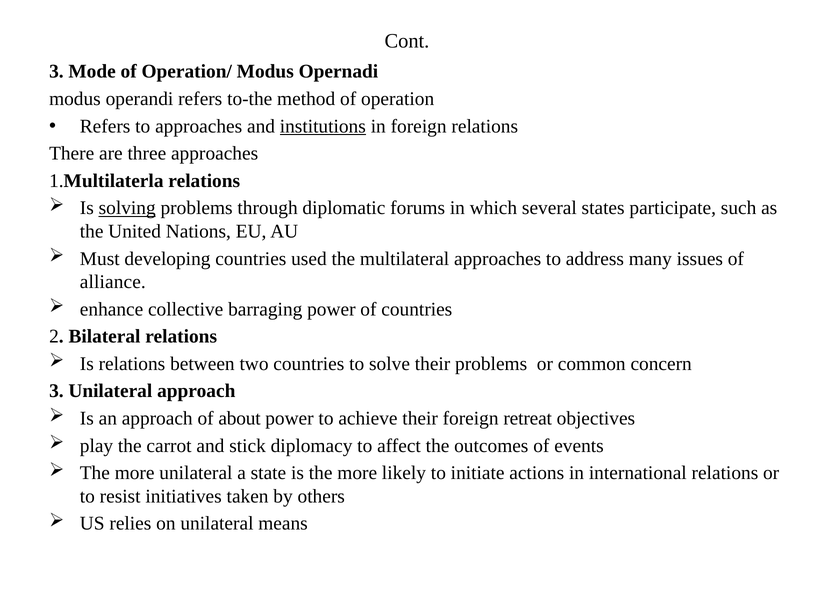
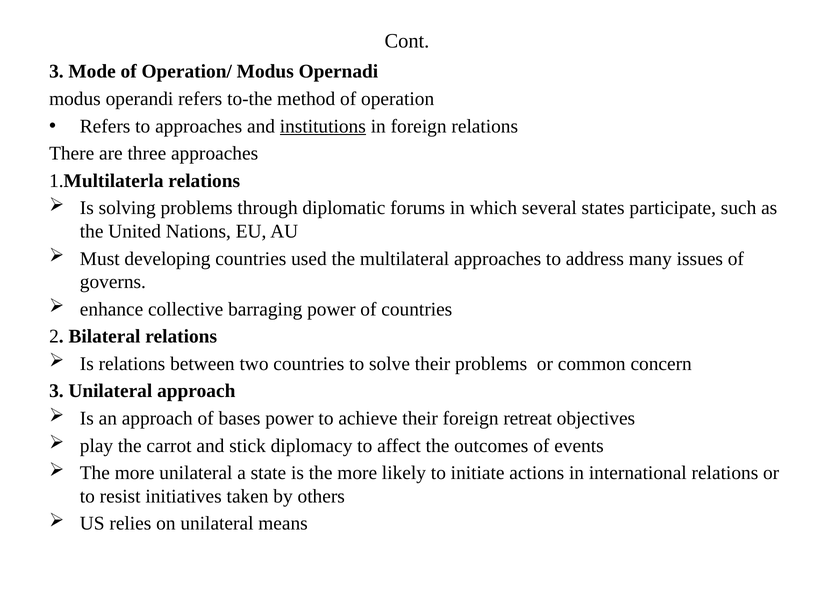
solving underline: present -> none (127, 208)
alliance: alliance -> governs (113, 282)
about: about -> bases (239, 418)
